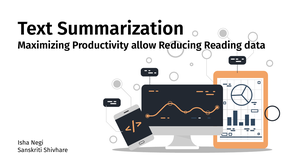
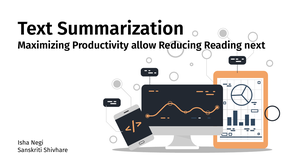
data: data -> next (255, 45)
